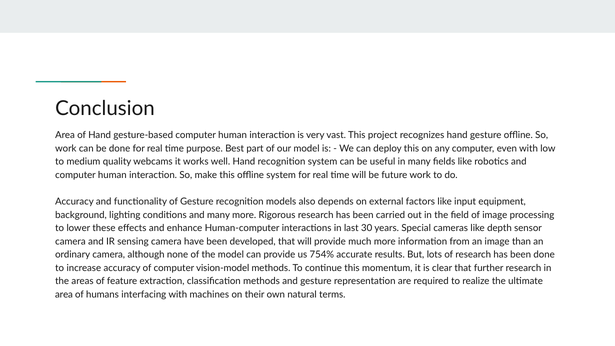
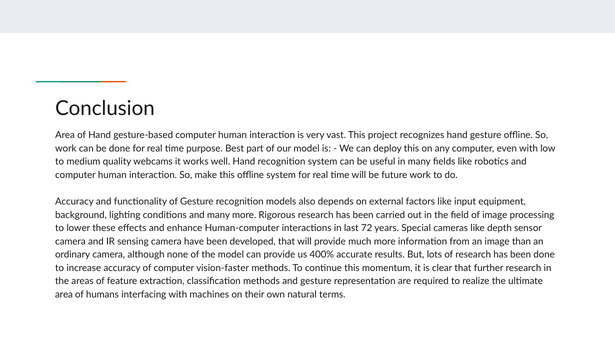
30: 30 -> 72 (367, 228)
754%: 754% -> 400% (322, 255)
vision-model: vision-model -> vision-faster (223, 268)
